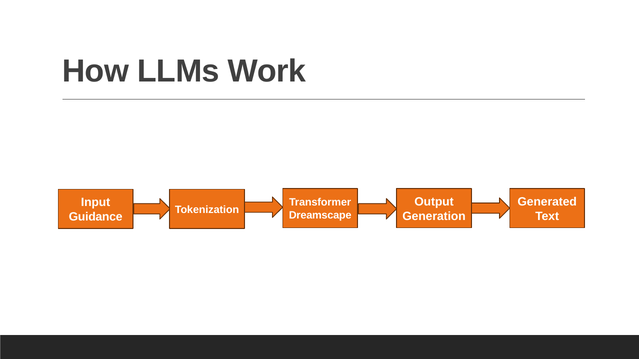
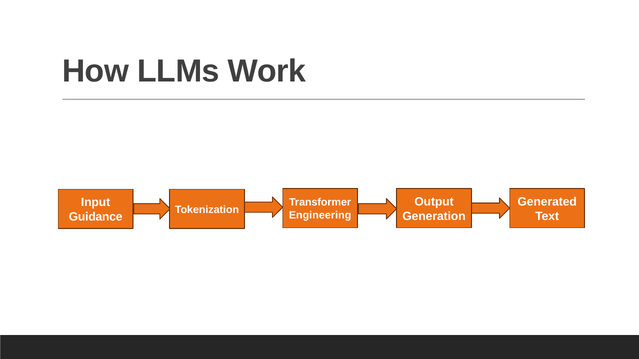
Dreamscape: Dreamscape -> Engineering (320, 215)
